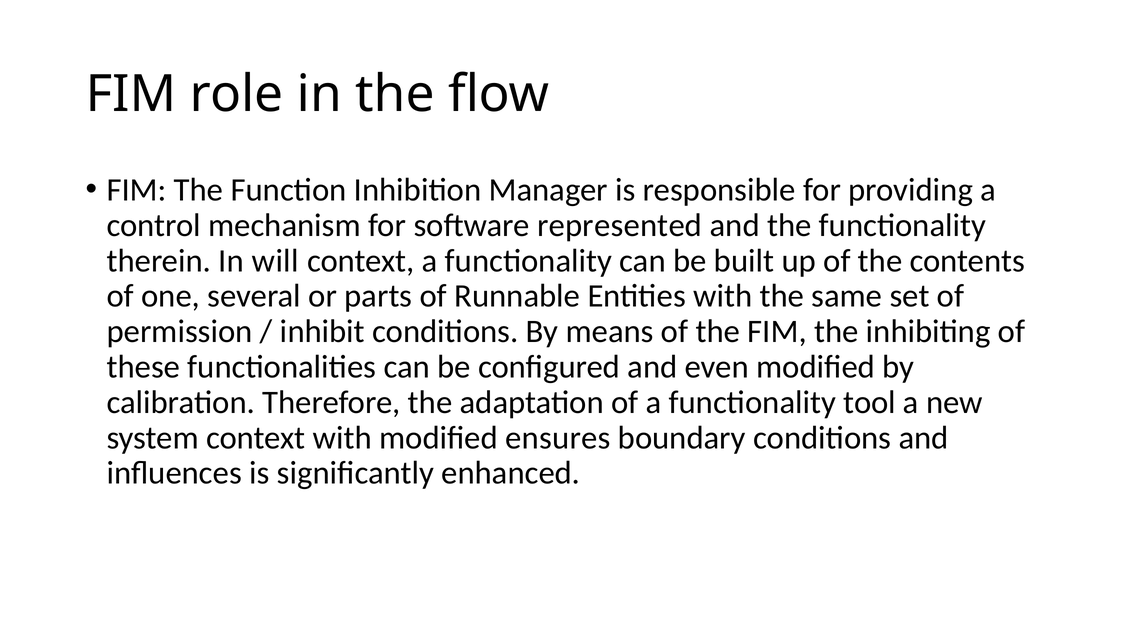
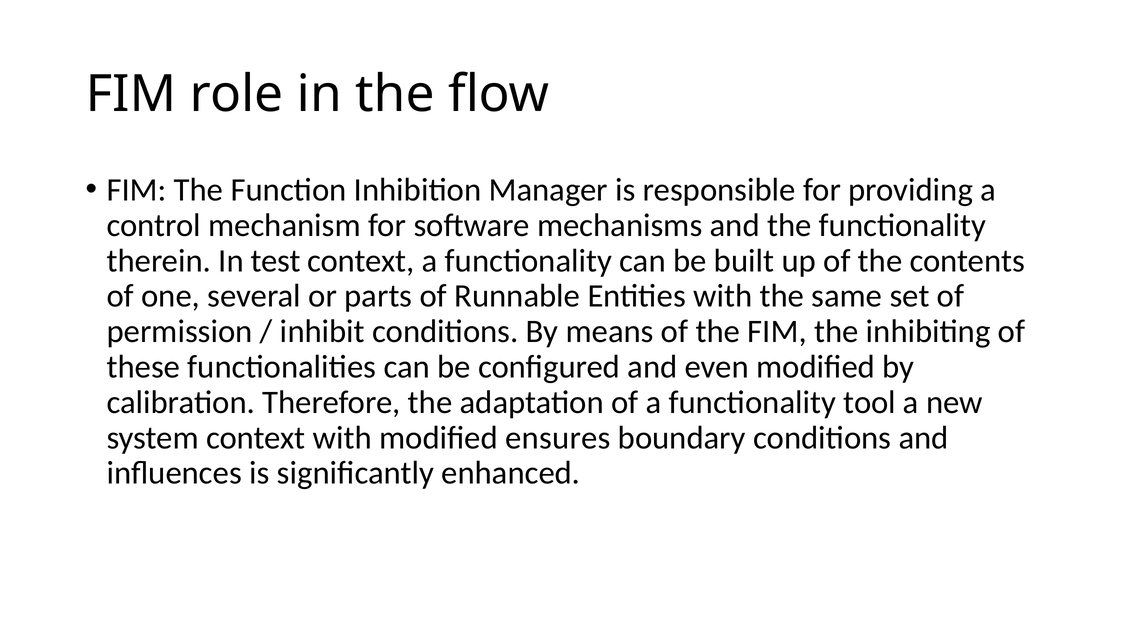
represented: represented -> mechanisms (620, 225)
will: will -> test (276, 261)
